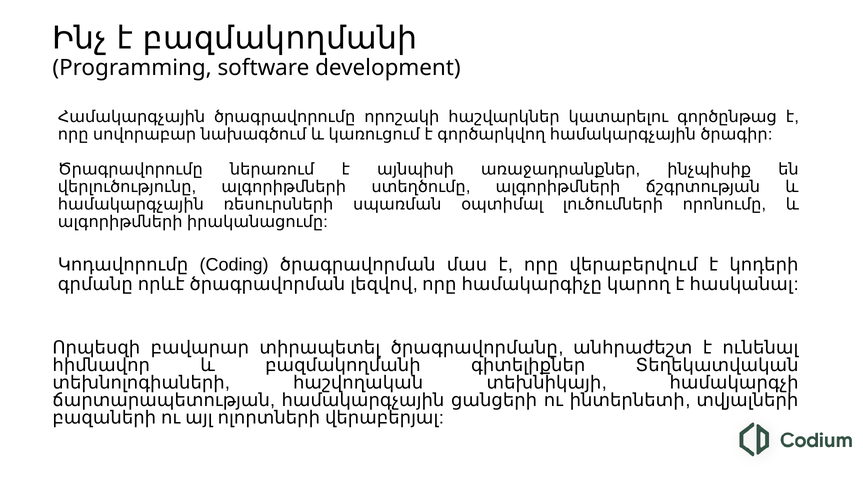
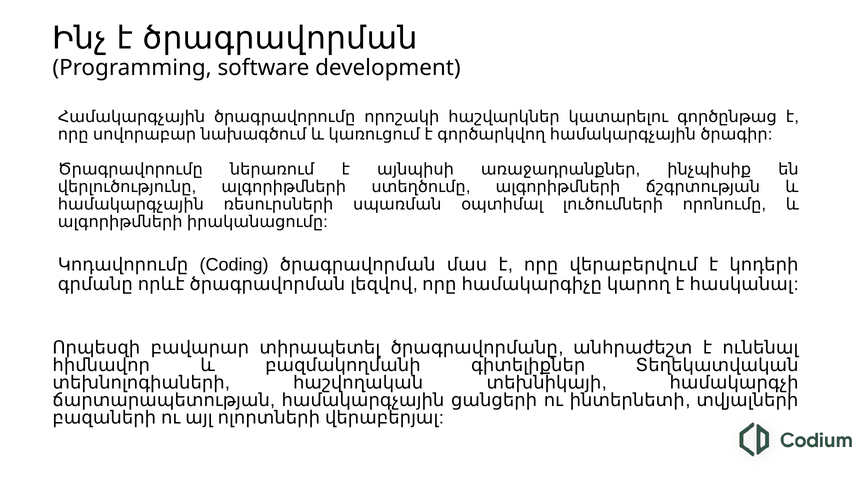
է բազմակողմանի: բազմակողմանի -> ծրագրավորման (280, 39)
